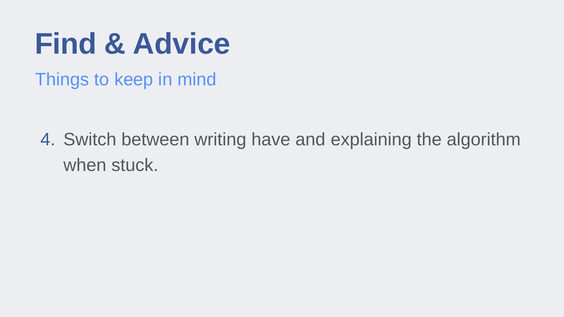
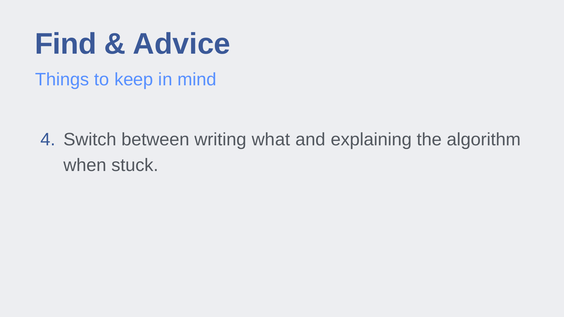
have: have -> what (271, 140)
